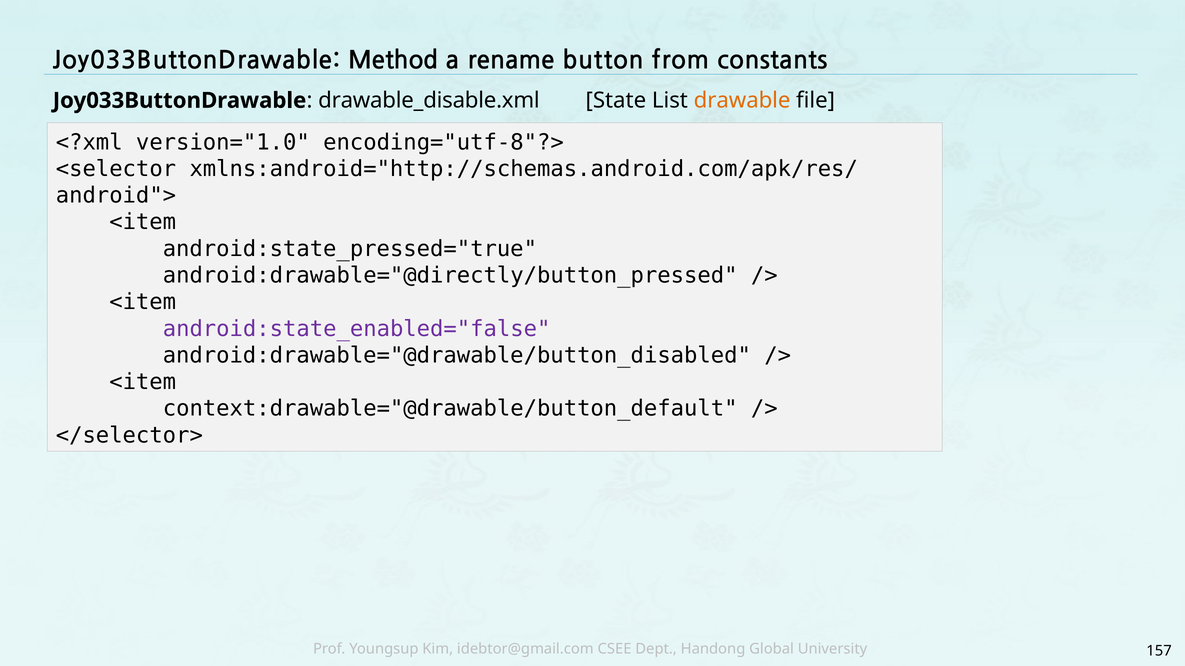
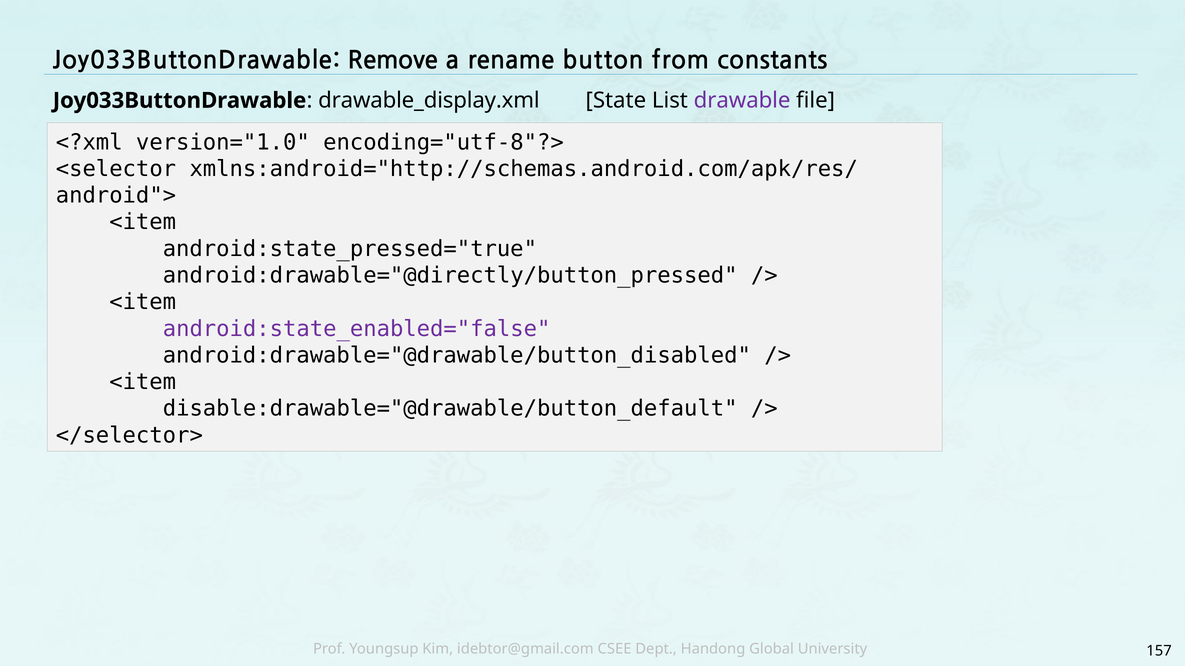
Method: Method -> Remove (393, 61)
drawable_disable.xml: drawable_disable.xml -> drawable_display.xml (429, 101)
drawable colour: orange -> purple (742, 101)
context:drawable="@drawable/button_default: context:drawable="@drawable/button_default -> disable:drawable="@drawable/button_default (450, 409)
